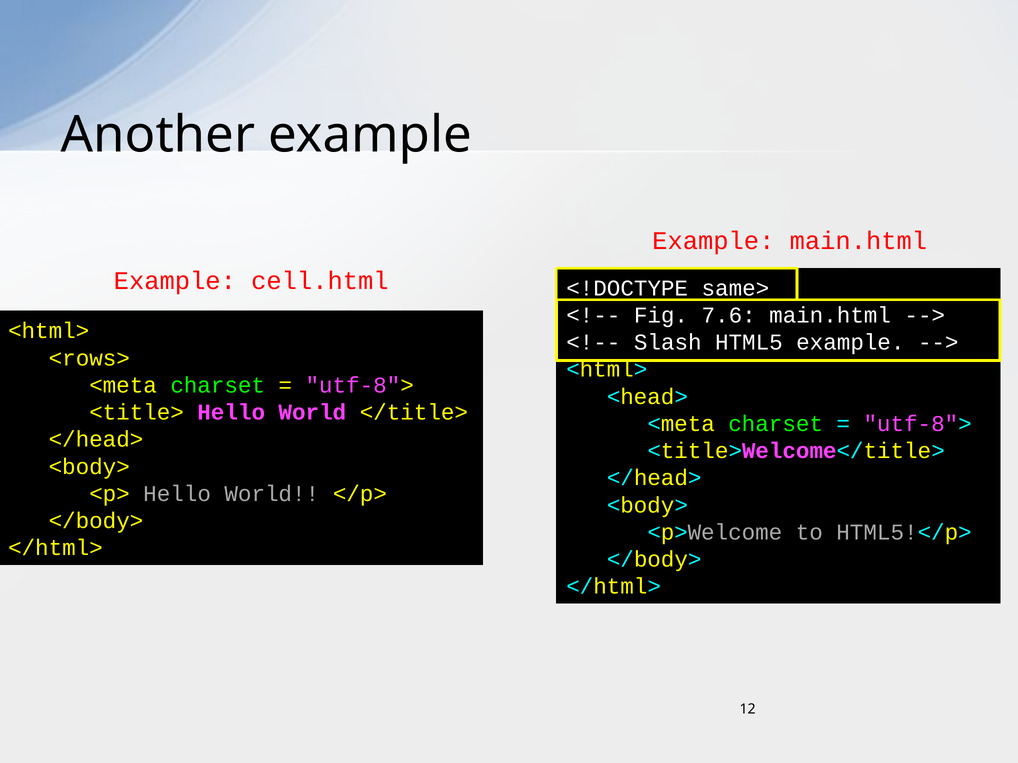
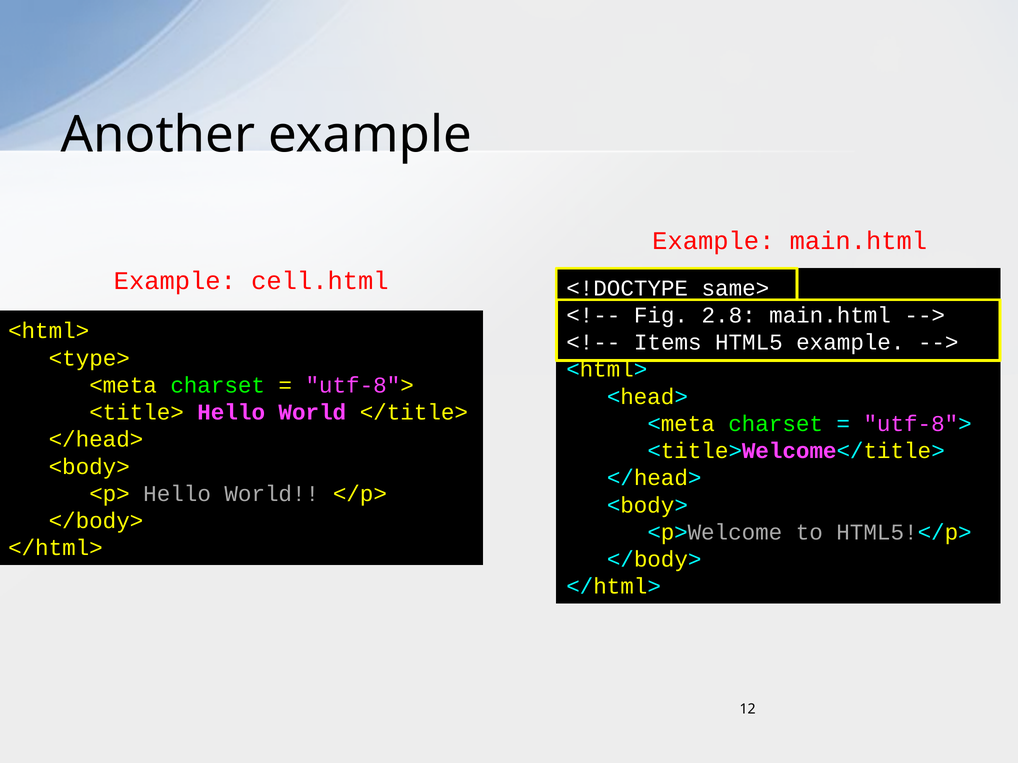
7.6: 7.6 -> 2.8 (729, 315)
Slash: Slash -> Items (668, 343)
<rows>: <rows> -> <type> (89, 358)
